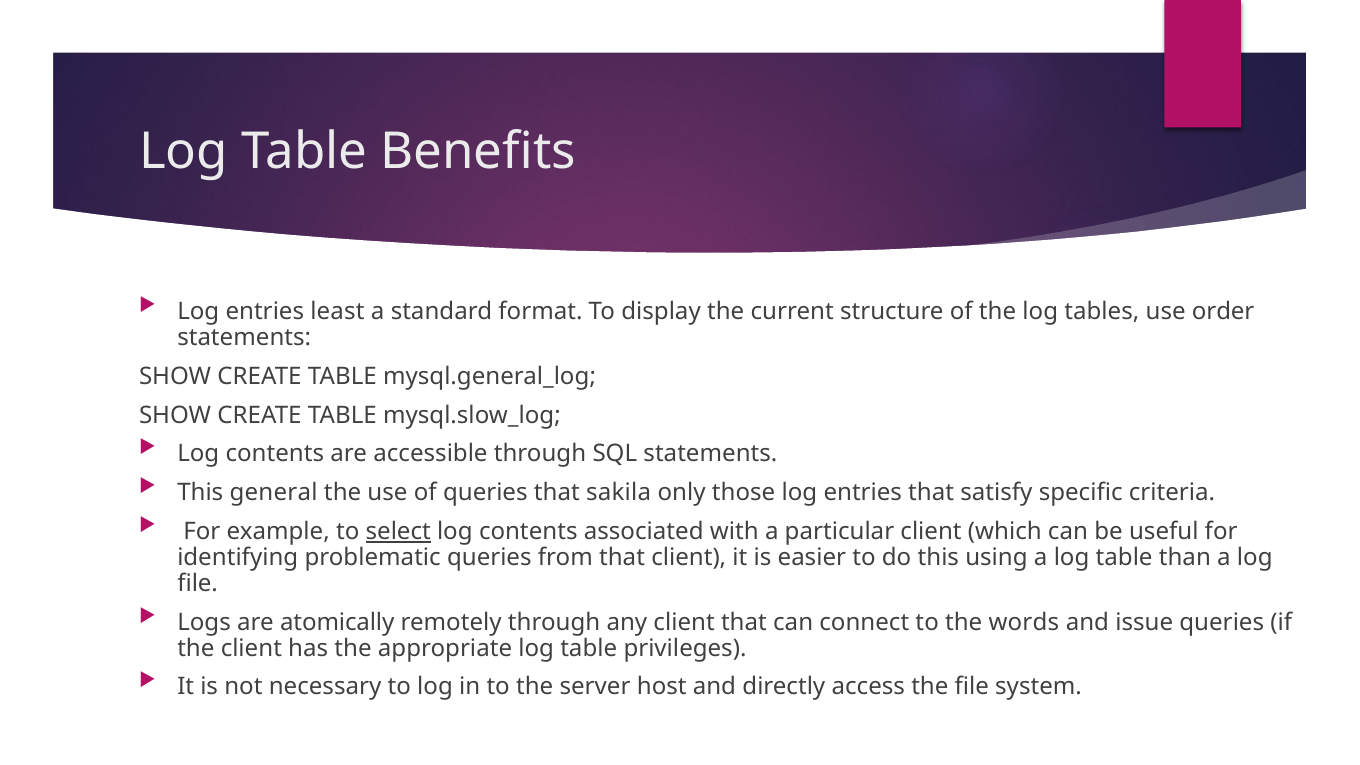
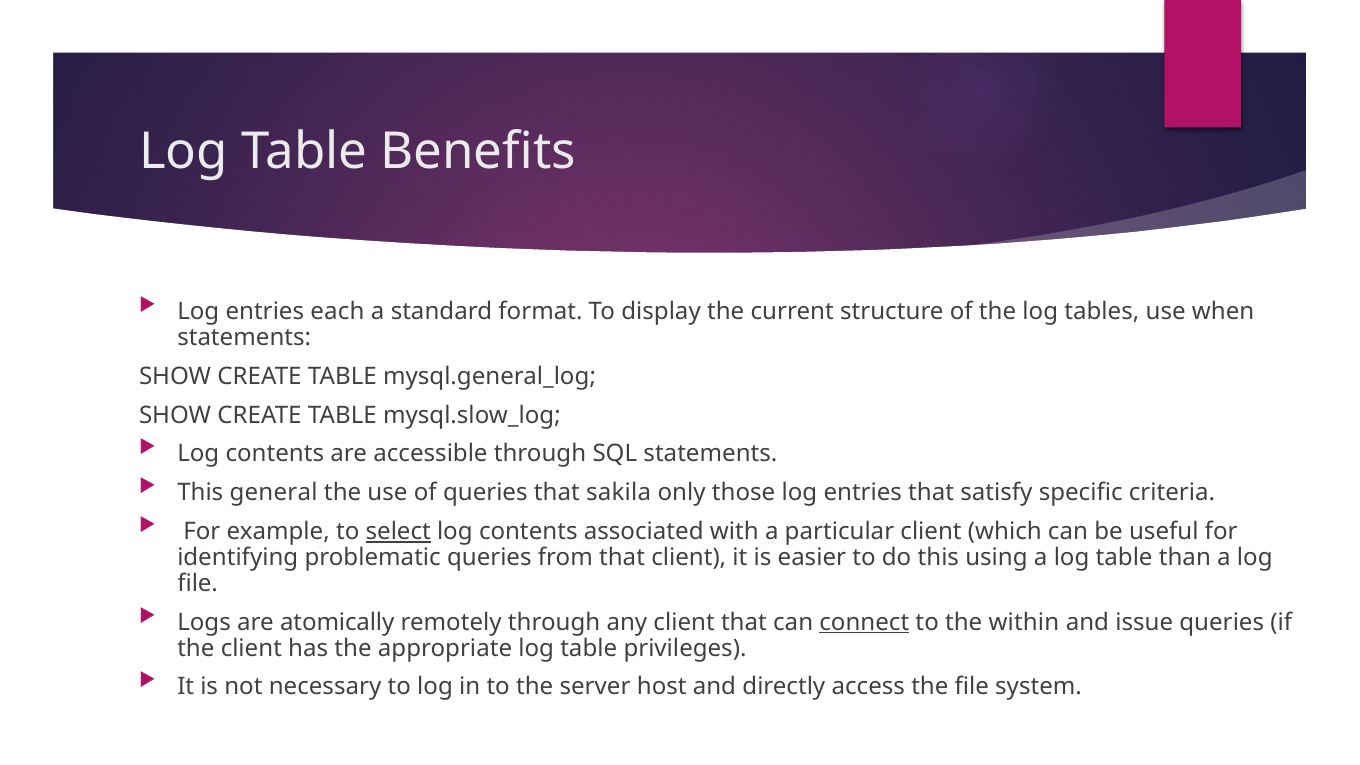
least: least -> each (337, 312)
order: order -> when (1223, 312)
connect underline: none -> present (864, 622)
words: words -> within (1024, 622)
